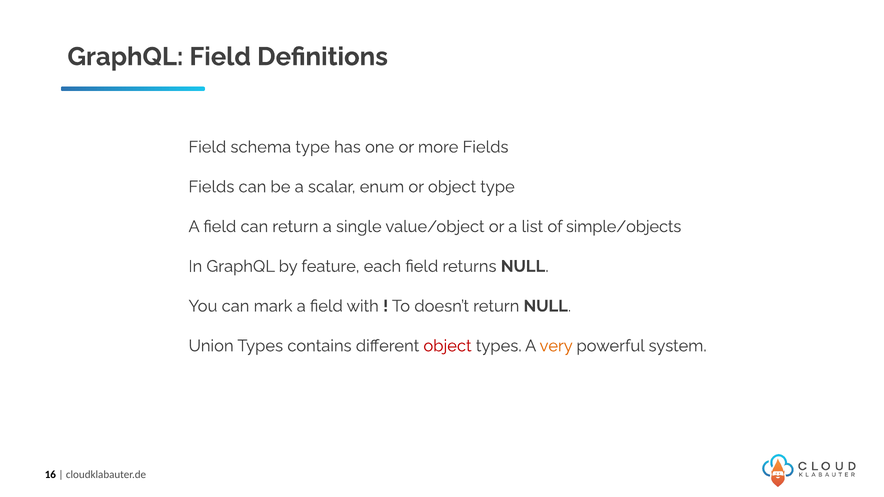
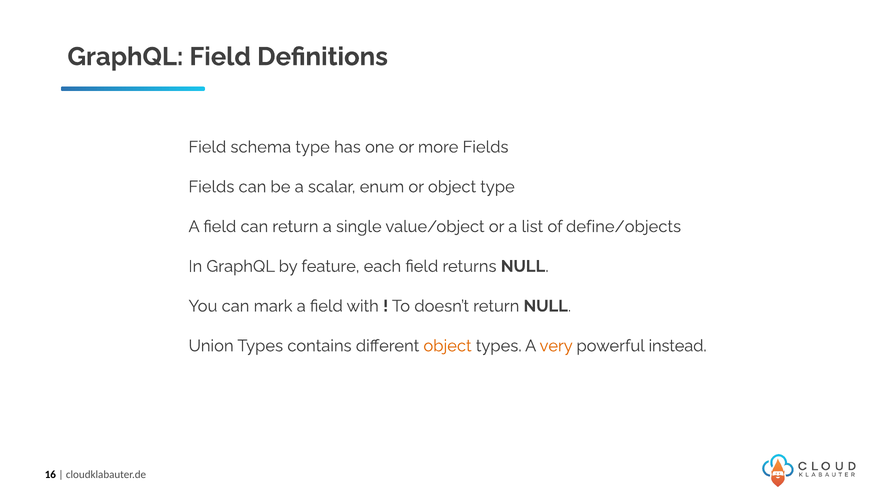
simple/objects: simple/objects -> define/objects (624, 227)
object colour: red -> orange (447, 346)
system: system -> instead (677, 346)
